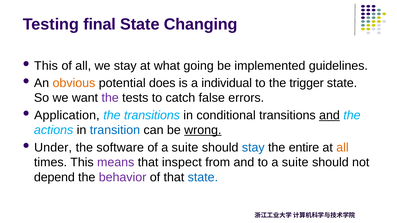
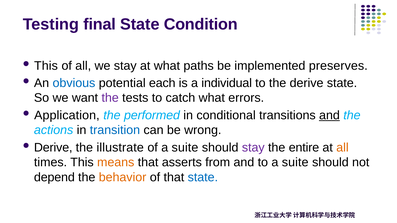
Changing: Changing -> Condition (201, 24)
going: going -> paths (199, 66)
guidelines: guidelines -> preserves (338, 66)
obvious colour: orange -> blue (74, 83)
does: does -> each (162, 83)
the trigger: trigger -> derive (307, 83)
catch false: false -> what (212, 98)
the transitions: transitions -> performed (152, 115)
wrong underline: present -> none (203, 130)
Under: Under -> Derive (53, 148)
software: software -> illustrate (120, 148)
stay colour: blue -> purple (253, 148)
means colour: purple -> orange (116, 163)
inspect: inspect -> asserts (182, 163)
behavior colour: purple -> orange (123, 177)
